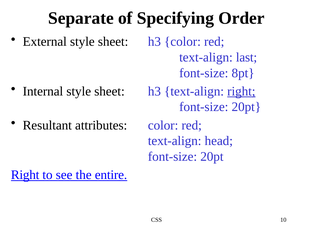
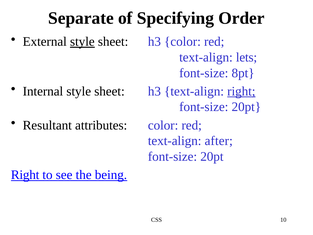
style underline: none -> present (82, 42)
last: last -> lets (247, 57)
head: head -> after (219, 141)
entire: entire -> being (111, 175)
